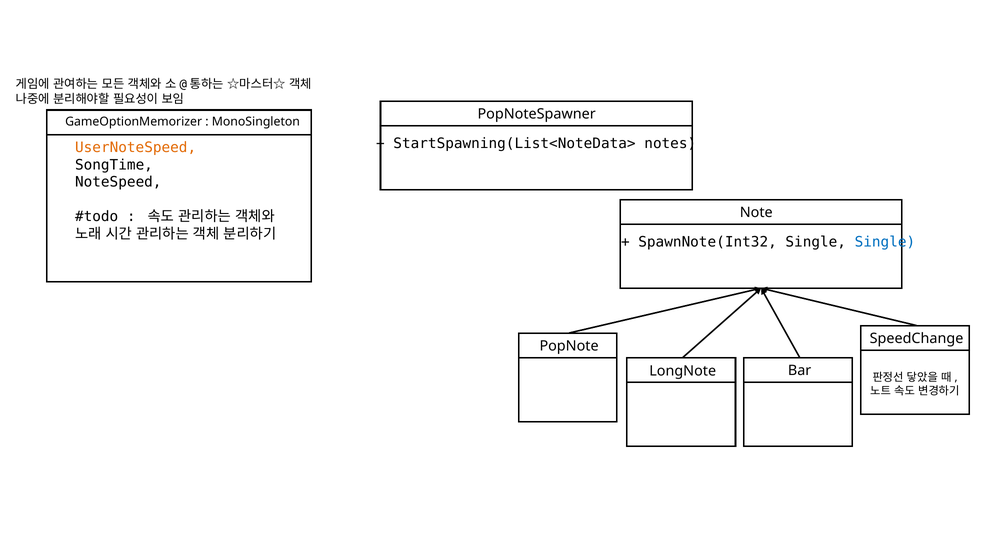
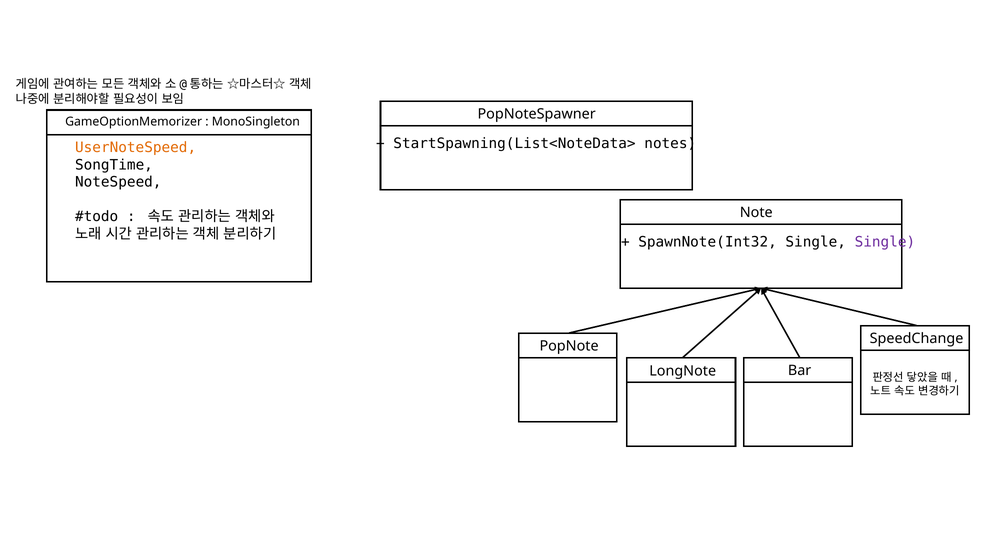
Single colour: blue -> purple (885, 242)
